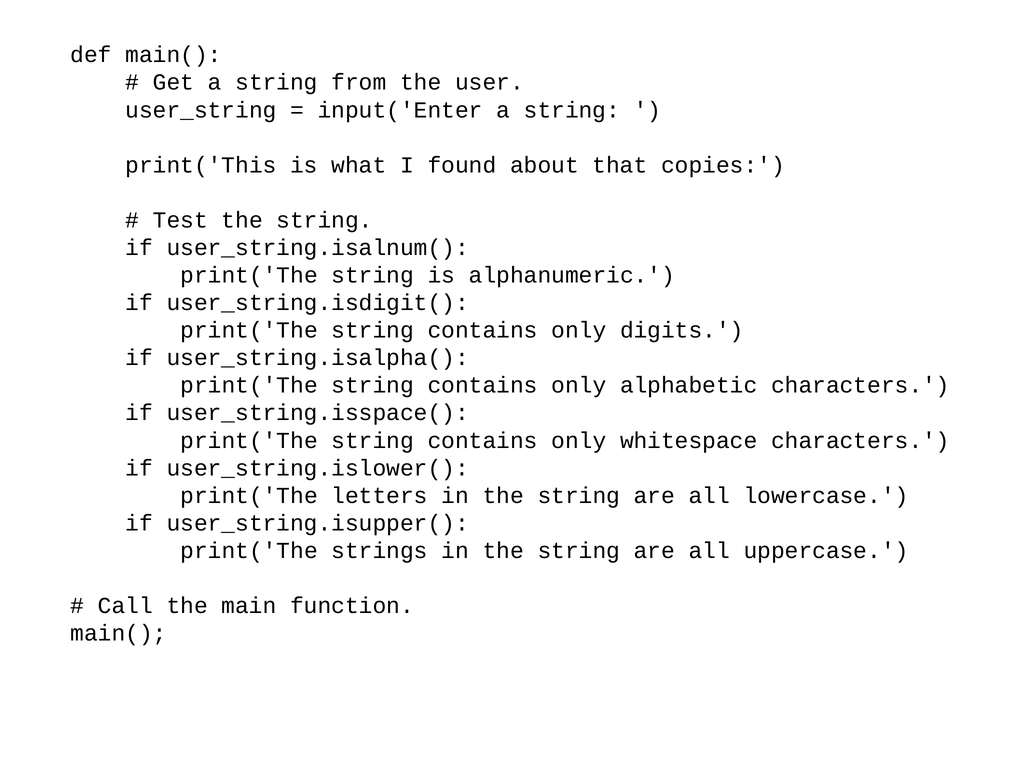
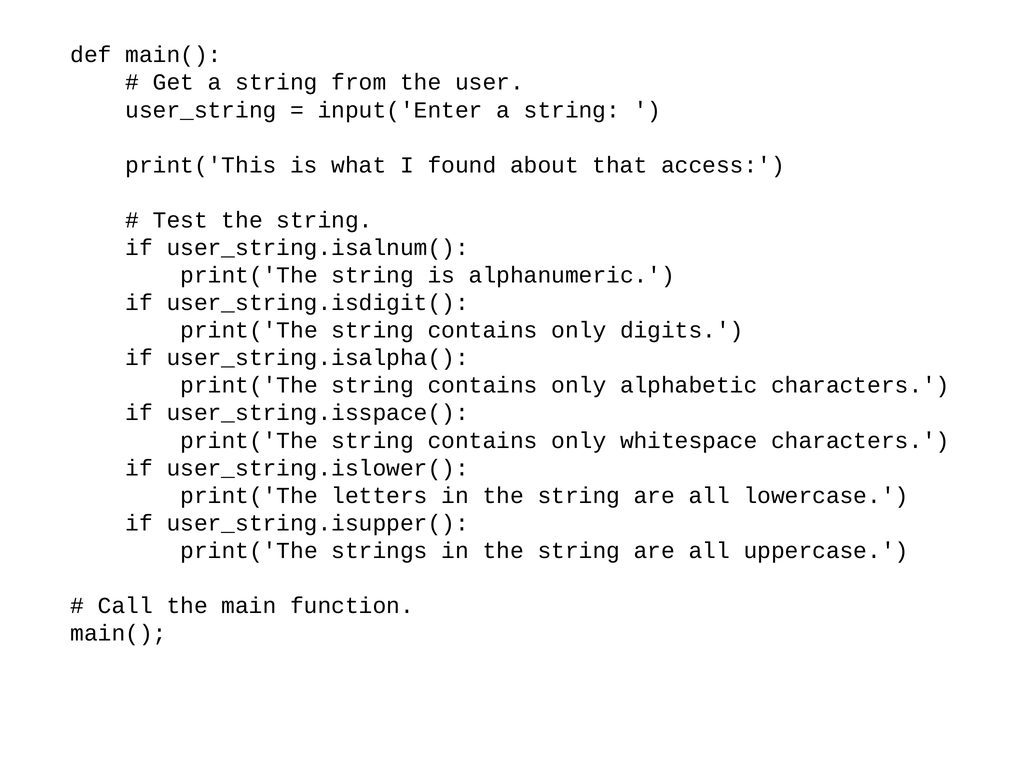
copies: copies -> access (723, 165)
